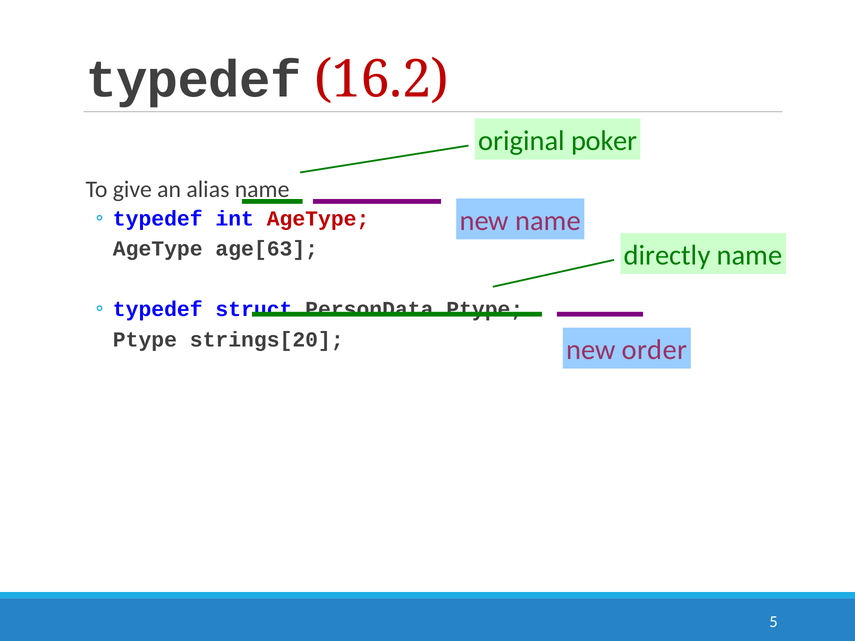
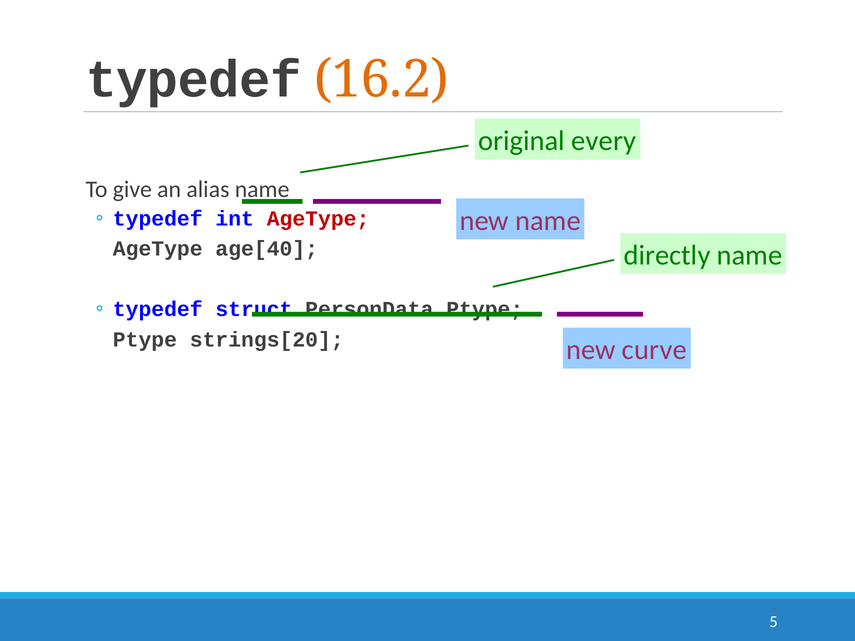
16.2 colour: red -> orange (382, 80)
poker: poker -> every (604, 141)
age[63: age[63 -> age[40 (267, 249)
order: order -> curve (654, 350)
